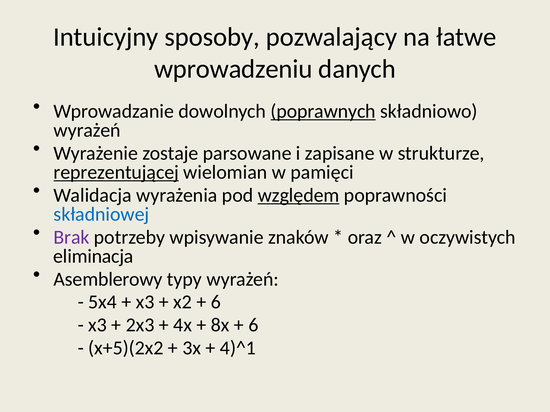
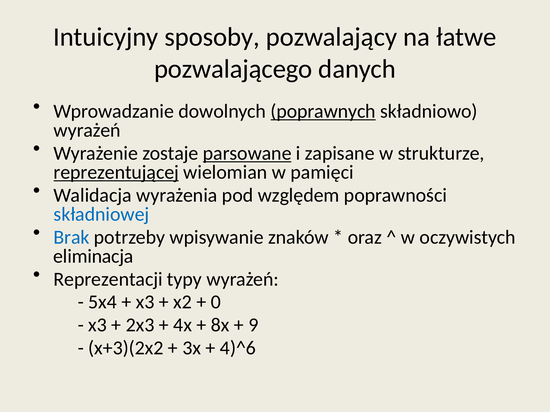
wprowadzeniu: wprowadzeniu -> pozwalającego (233, 69)
parsowane underline: none -> present (247, 154)
względem underline: present -> none (299, 196)
Brak colour: purple -> blue (72, 238)
Asemblerowy: Asemblerowy -> Reprezentacji (108, 280)
6: 6 -> 0 (216, 302)
6: 6 -> 9 (253, 325)
x+5)(2x2: x+5)(2x2 -> x+3)(2x2 (126, 348)
4)^1: 4)^1 -> 4)^6 (238, 348)
